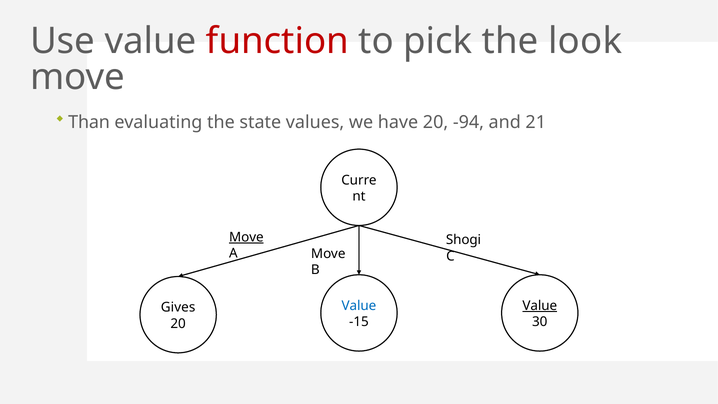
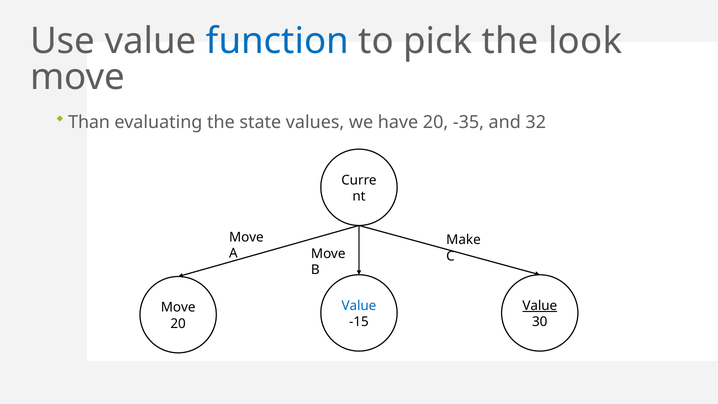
function colour: red -> blue (277, 41)
-94: -94 -> -35 (468, 122)
21: 21 -> 32 (536, 122)
Move underline: present -> none (246, 237)
Shogi: Shogi -> Make (463, 240)
Gives: Gives -> Move (178, 307)
